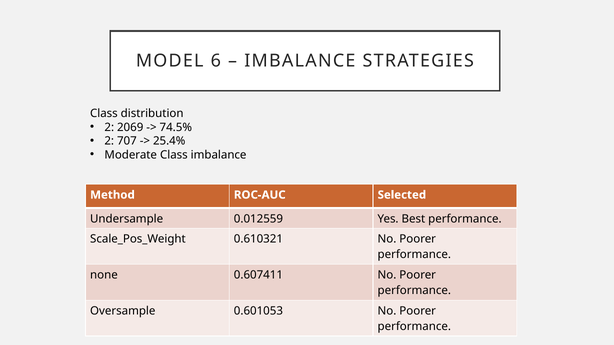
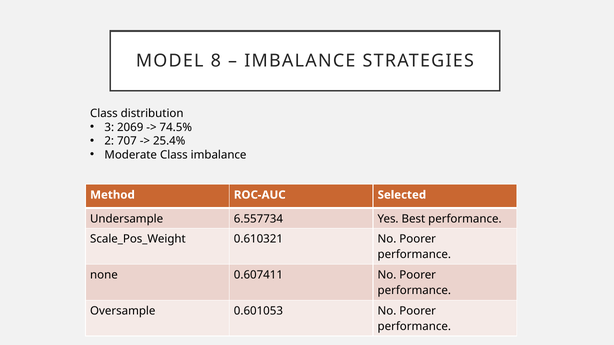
6: 6 -> 8 (216, 61)
2: 2 -> 3 (109, 127)
0.012559: 0.012559 -> 6.557734 (258, 219)
